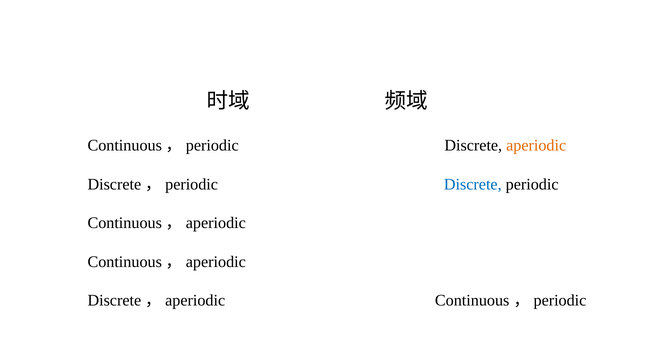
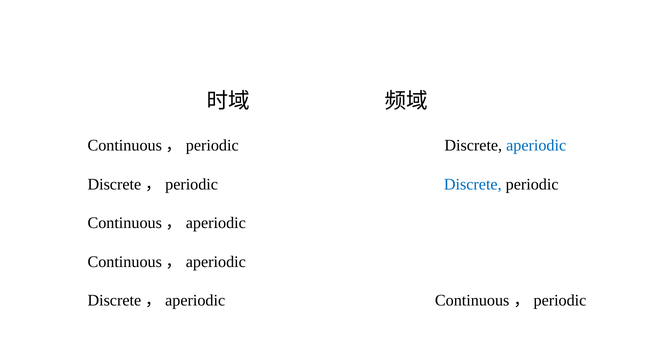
aperiodic colour: orange -> blue (536, 146)
